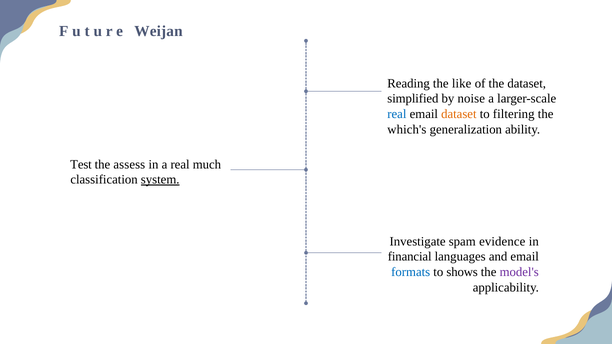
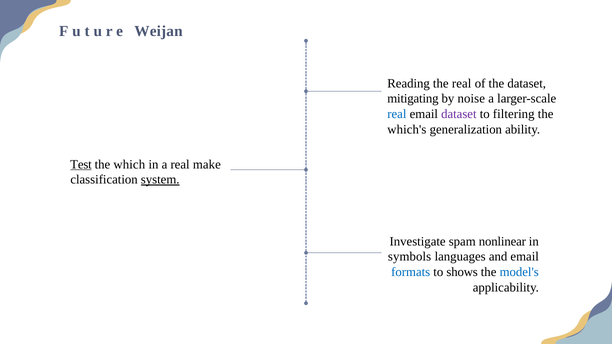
the like: like -> real (462, 83)
simplified: simplified -> mitigating (413, 99)
dataset colour: orange -> purple (459, 114)
Test underline: none -> present (81, 164)
assess: assess -> which (129, 164)
much: much -> make (207, 164)
evidence: evidence -> nonlinear (502, 242)
financial: financial -> symbols (410, 257)
model's colour: purple -> blue (519, 272)
